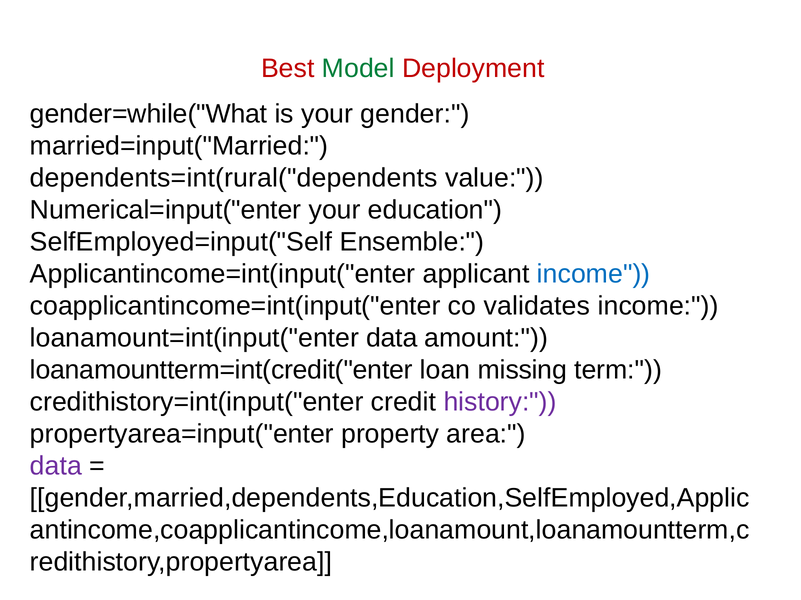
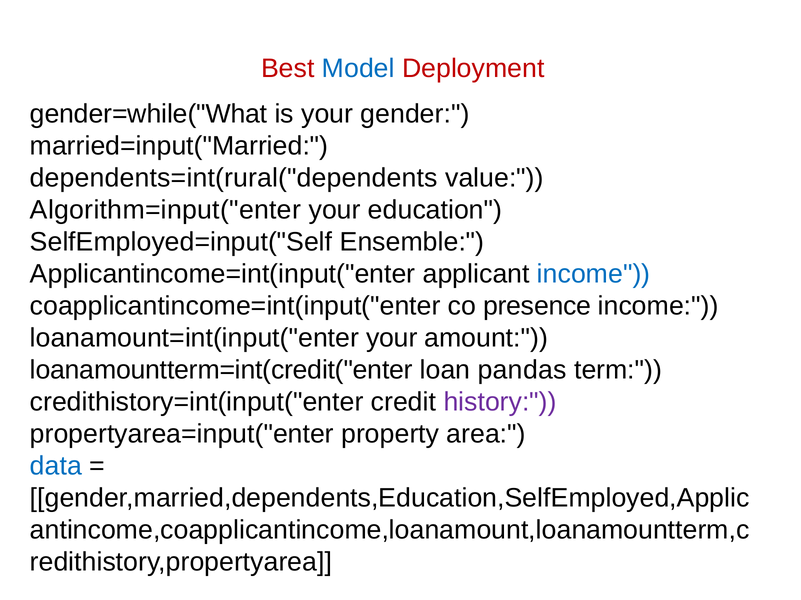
Model colour: green -> blue (358, 68)
Numerical=input("enter: Numerical=input("enter -> Algorithm=input("enter (165, 210)
validates: validates -> presence (537, 306)
loanamount=int(input("enter data: data -> your (392, 338)
missing: missing -> pandas (522, 370)
data colour: purple -> blue (56, 466)
